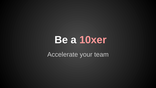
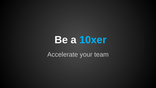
10xer colour: pink -> light blue (93, 40)
